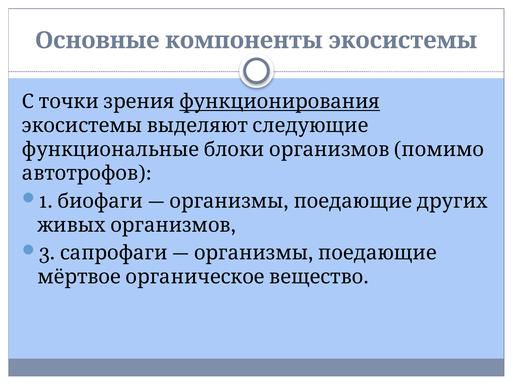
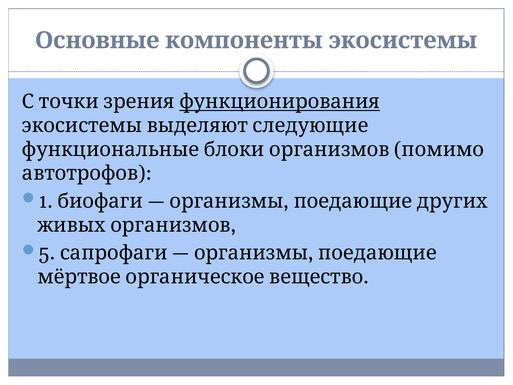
3: 3 -> 5 (47, 253)
